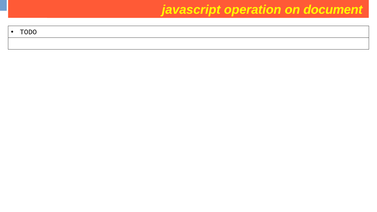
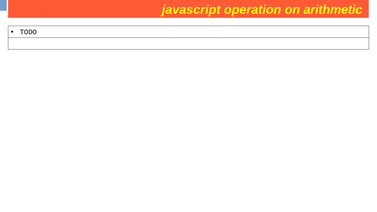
document: document -> arithmetic (333, 10)
